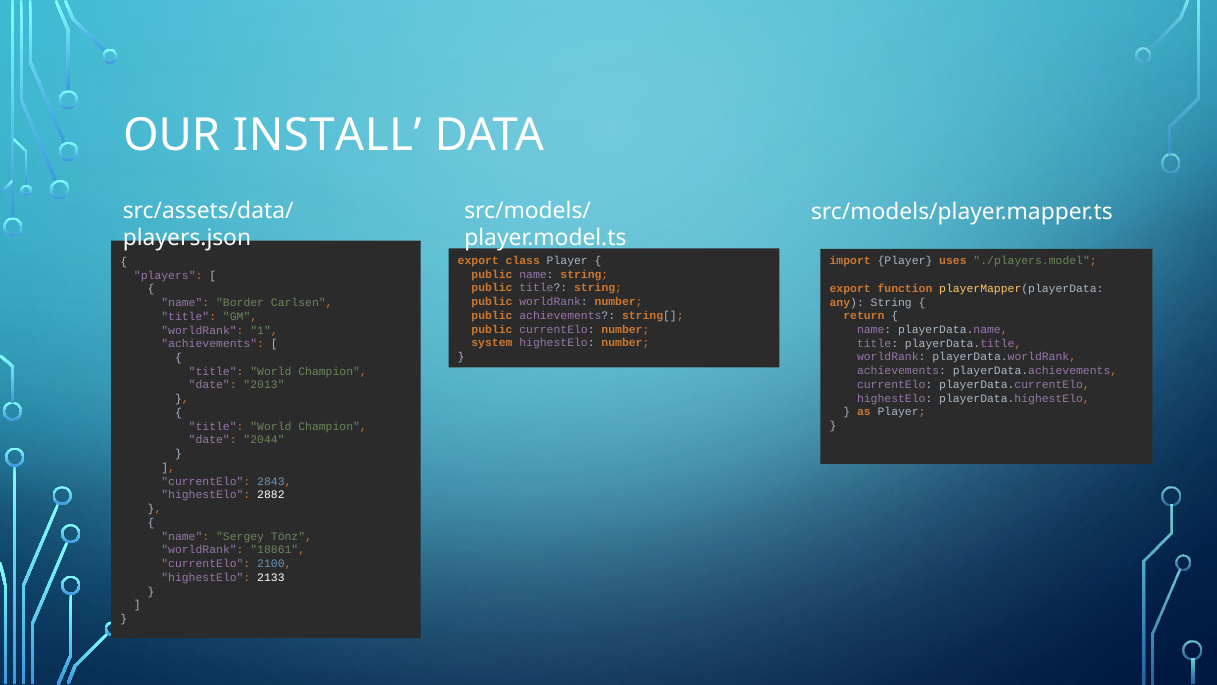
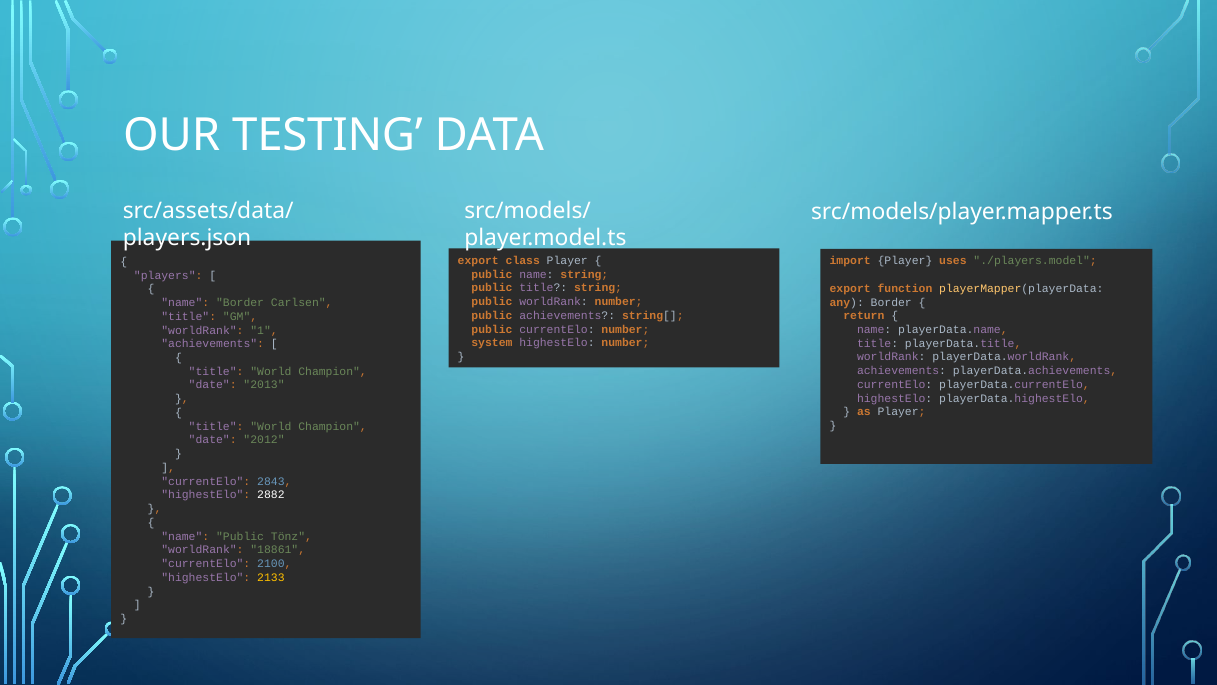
INSTALL: INSTALL -> TESTING (328, 135)
any String: String -> Border (891, 302)
2044: 2044 -> 2012 (264, 440)
name Sergey: Sergey -> Public (240, 536)
2133 colour: white -> yellow (271, 577)
